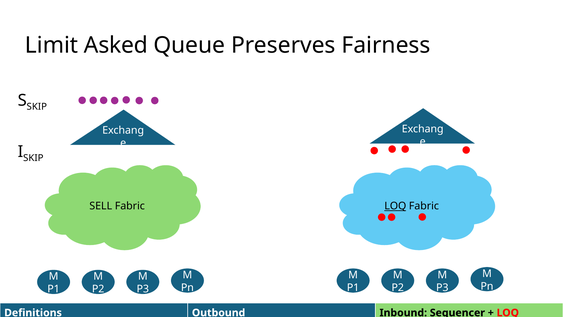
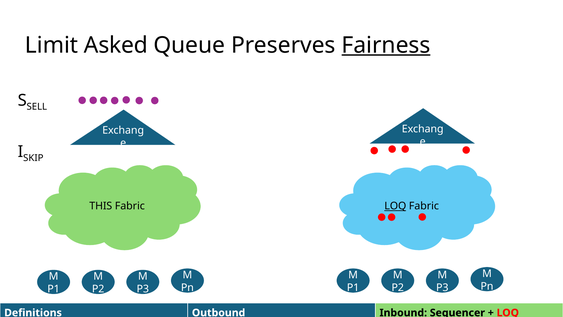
Fairness underline: none -> present (386, 45)
SKIP: SKIP -> SELL (37, 107)
SELL: SELL -> THIS (101, 206)
